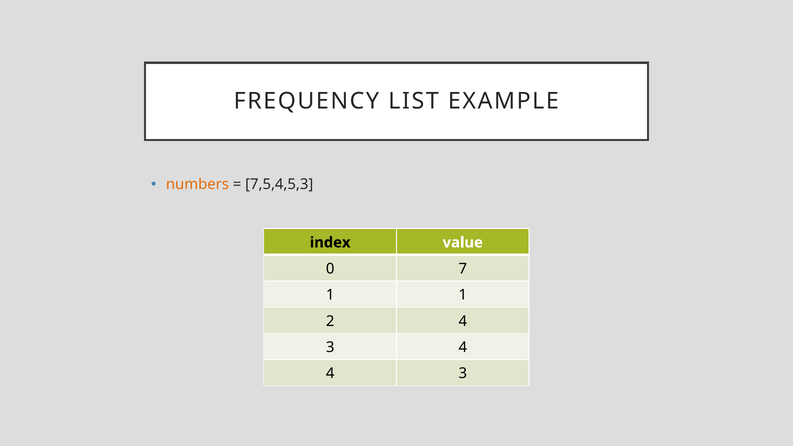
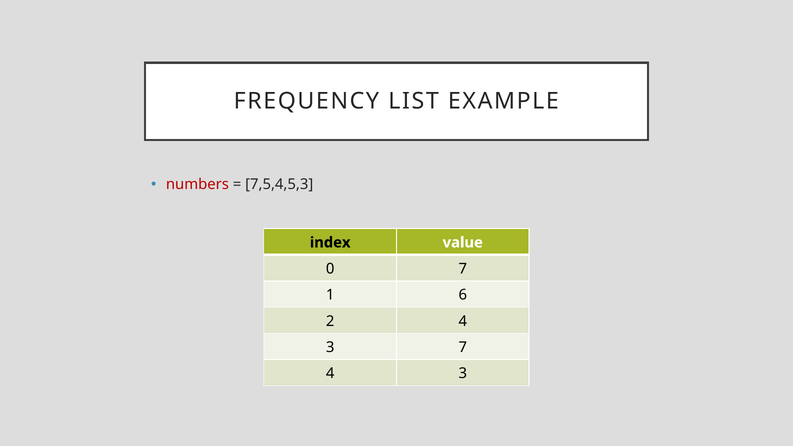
numbers colour: orange -> red (197, 185)
1 1: 1 -> 6 (463, 295)
3 4: 4 -> 7 (463, 347)
